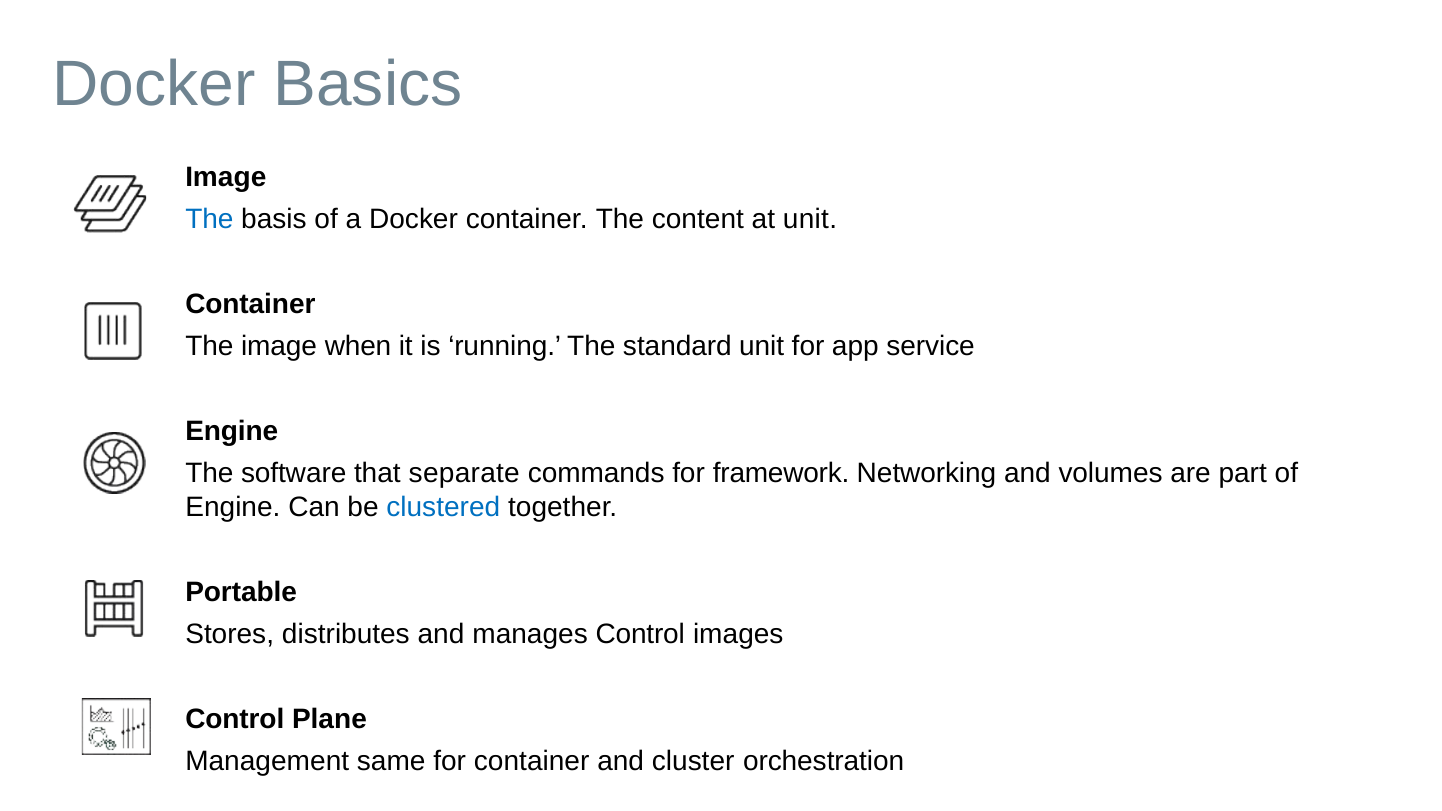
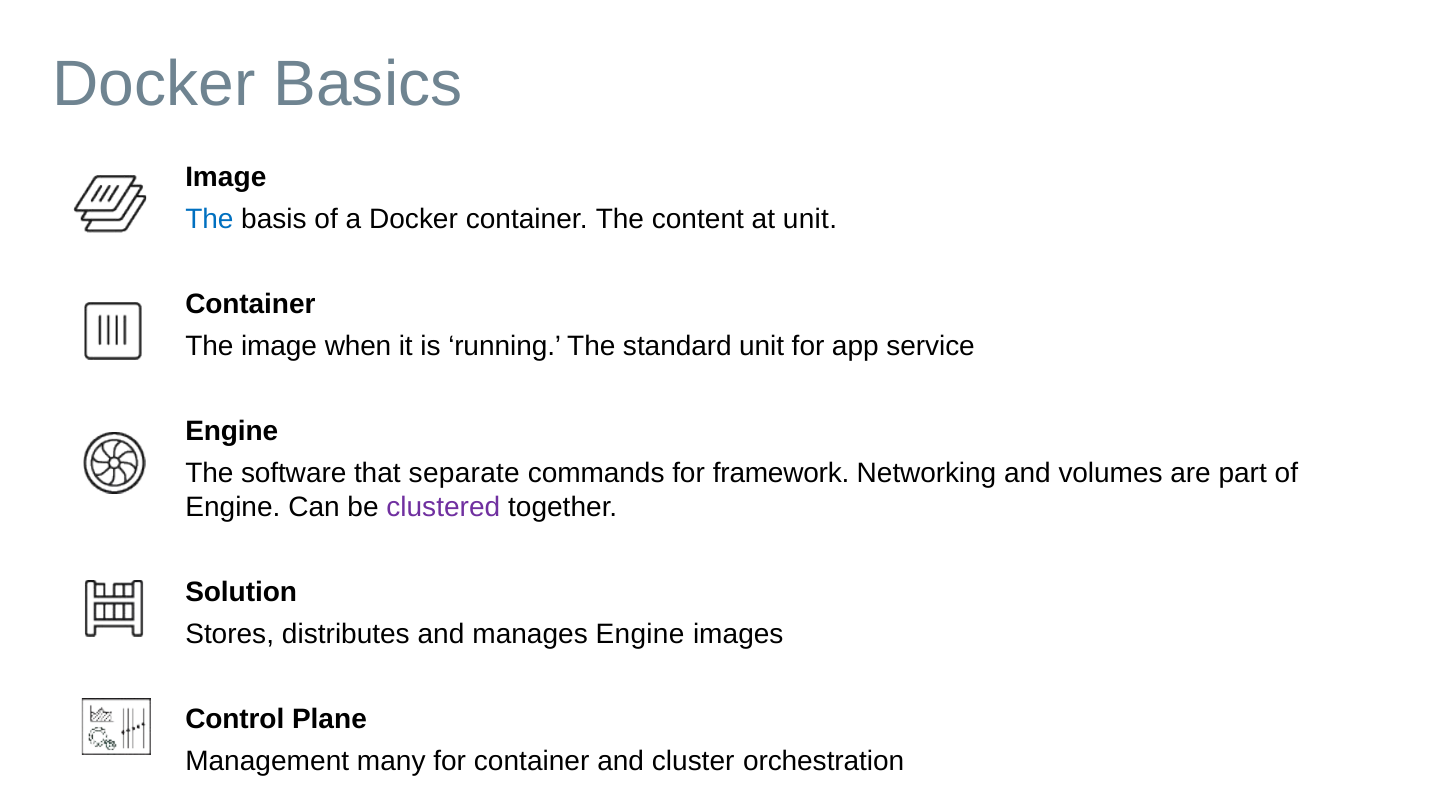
clustered colour: blue -> purple (443, 507)
Portable: Portable -> Solution (241, 592)
manages Control: Control -> Engine (640, 634)
same: same -> many (391, 761)
